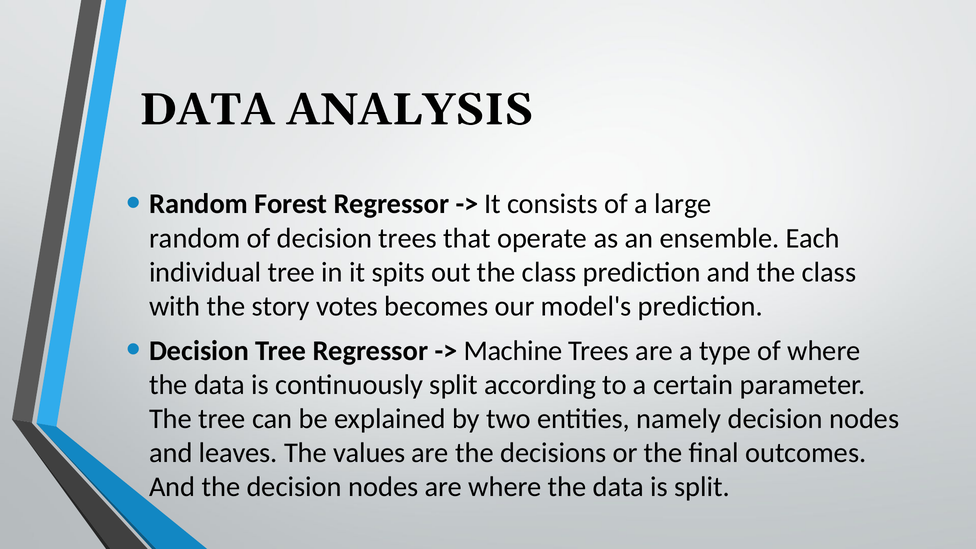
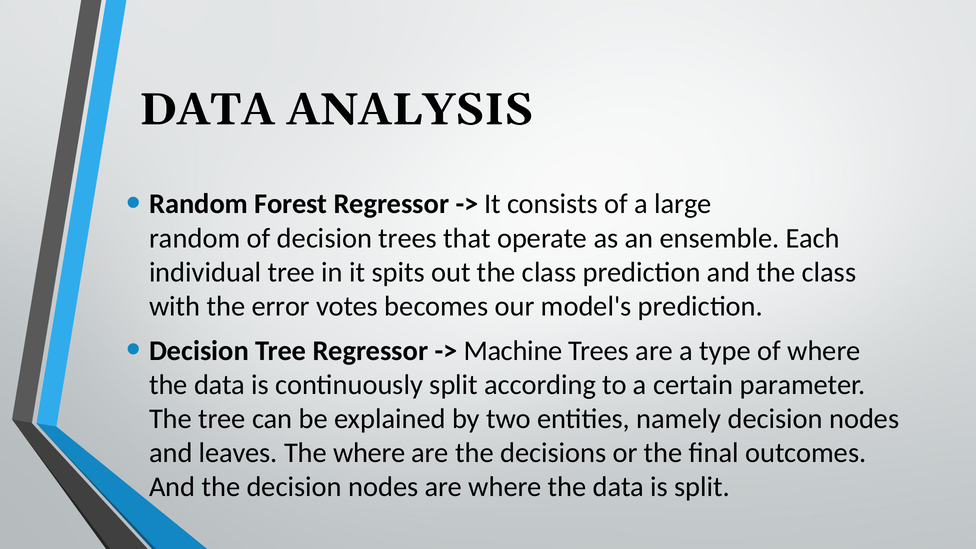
story: story -> error (281, 306)
The values: values -> where (369, 453)
